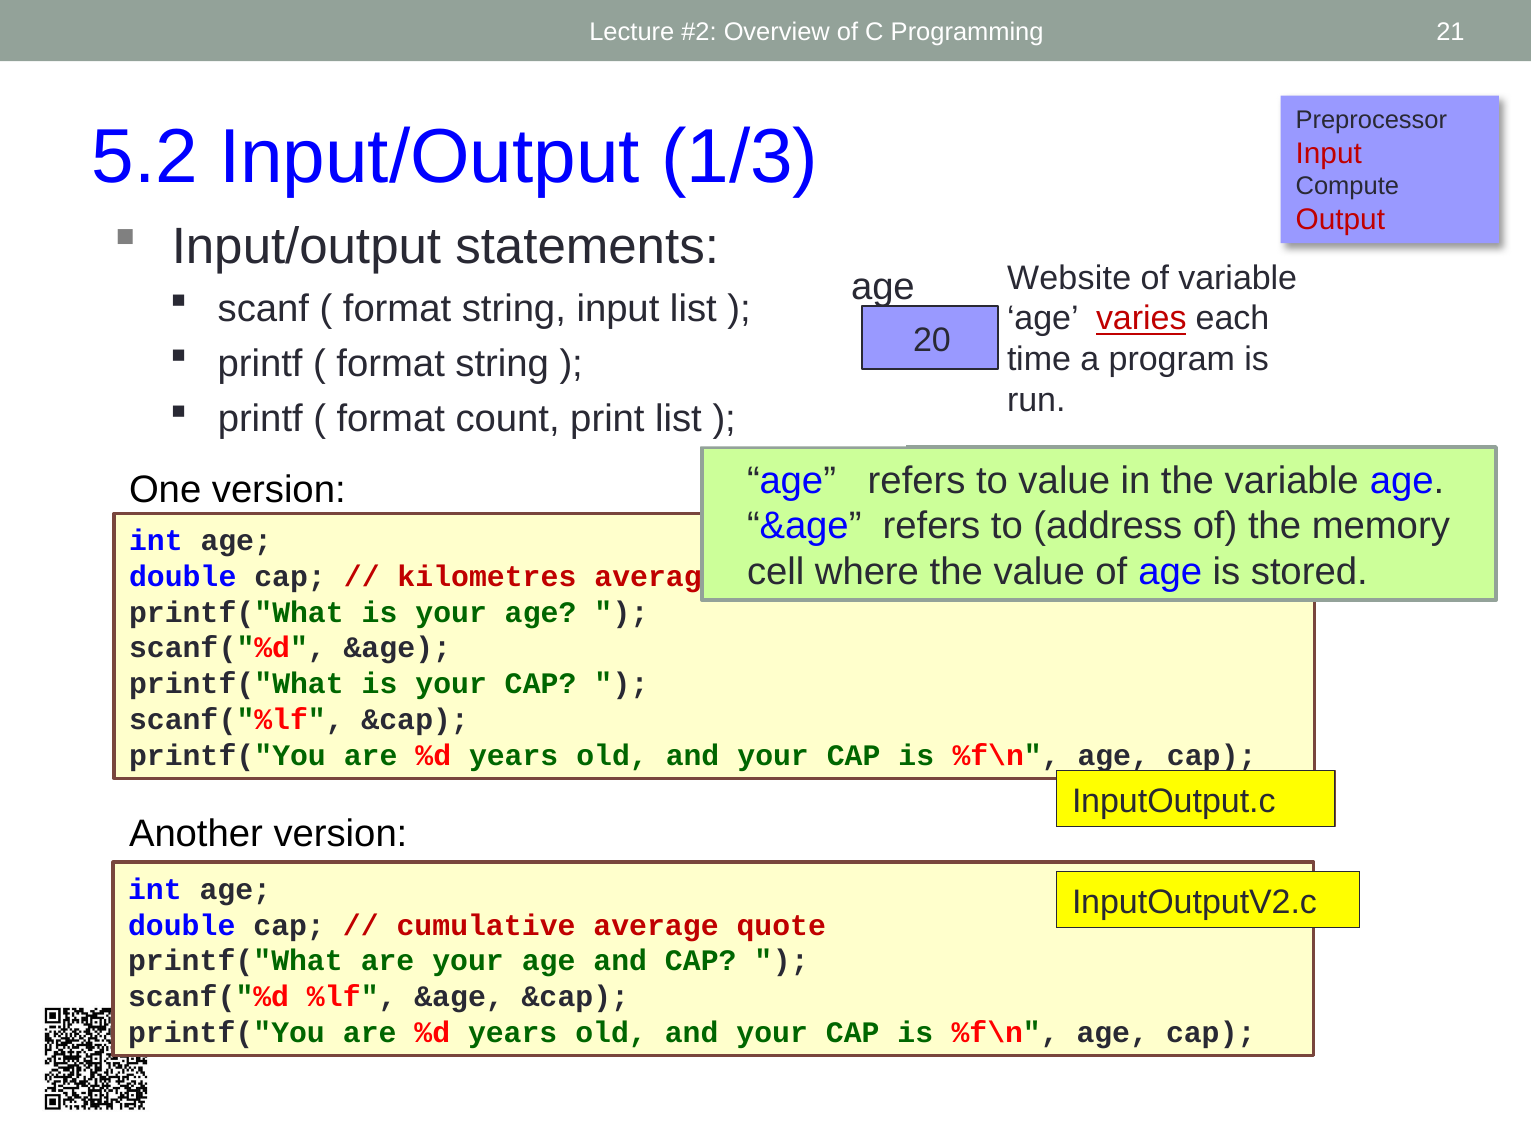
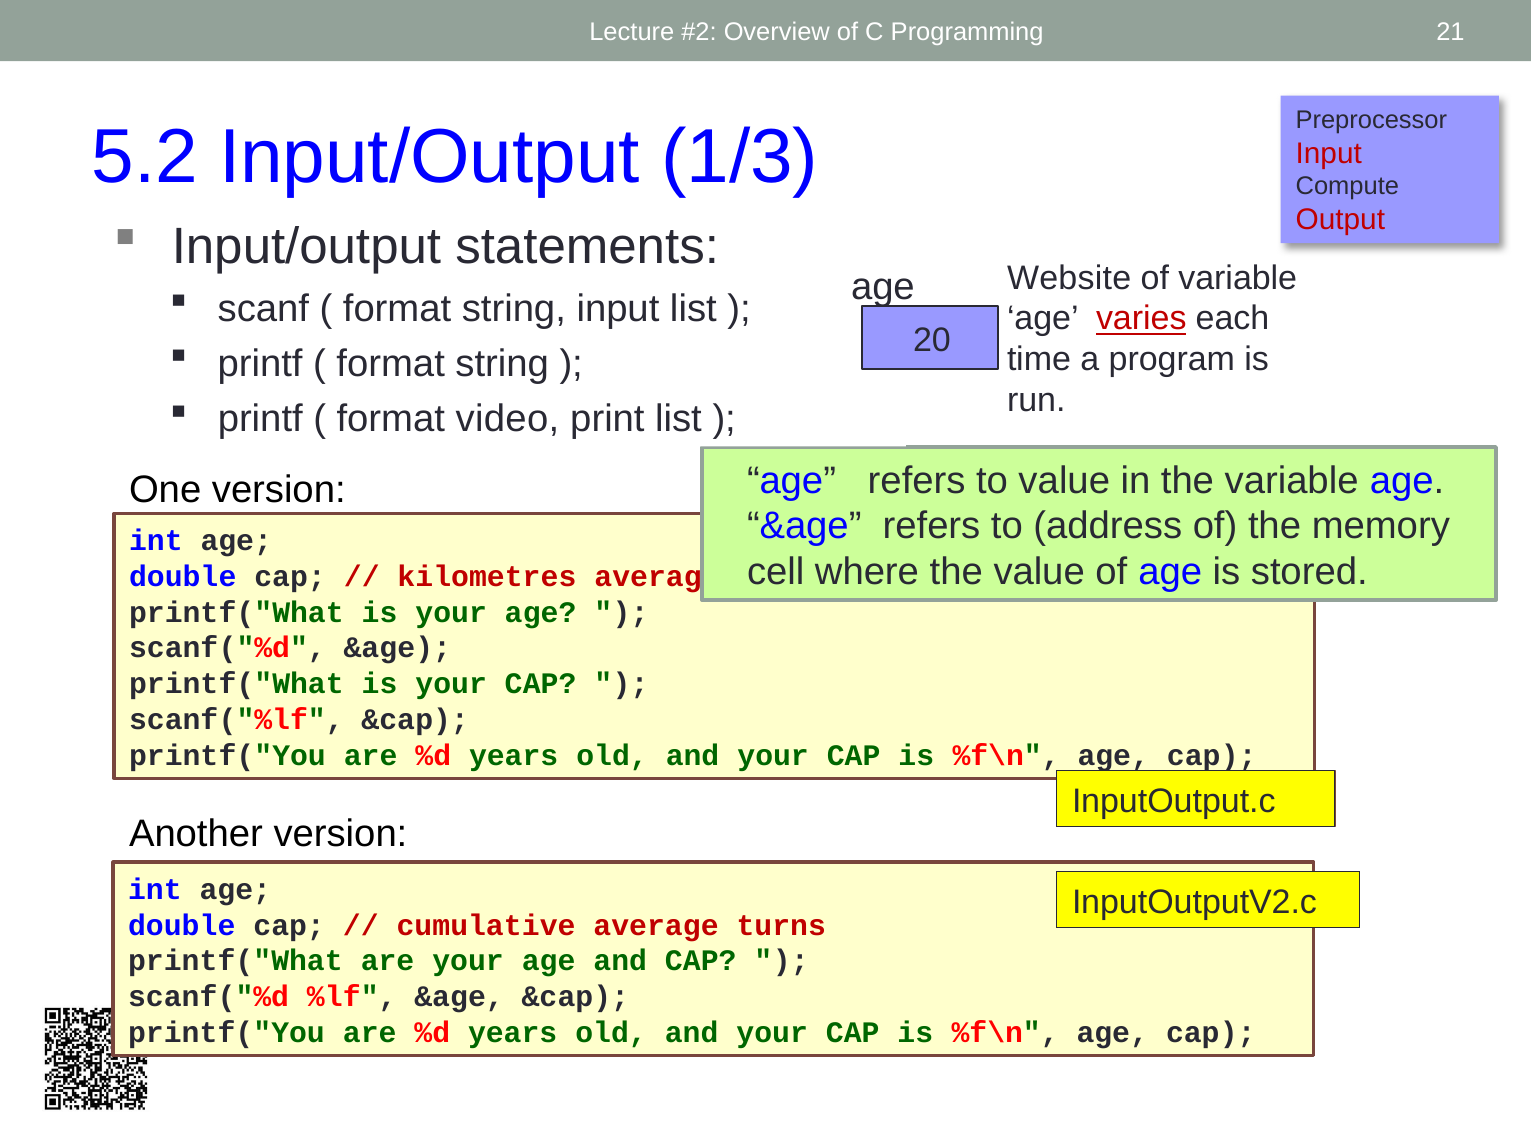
count: count -> video (507, 419)
quote: quote -> turns (781, 925)
